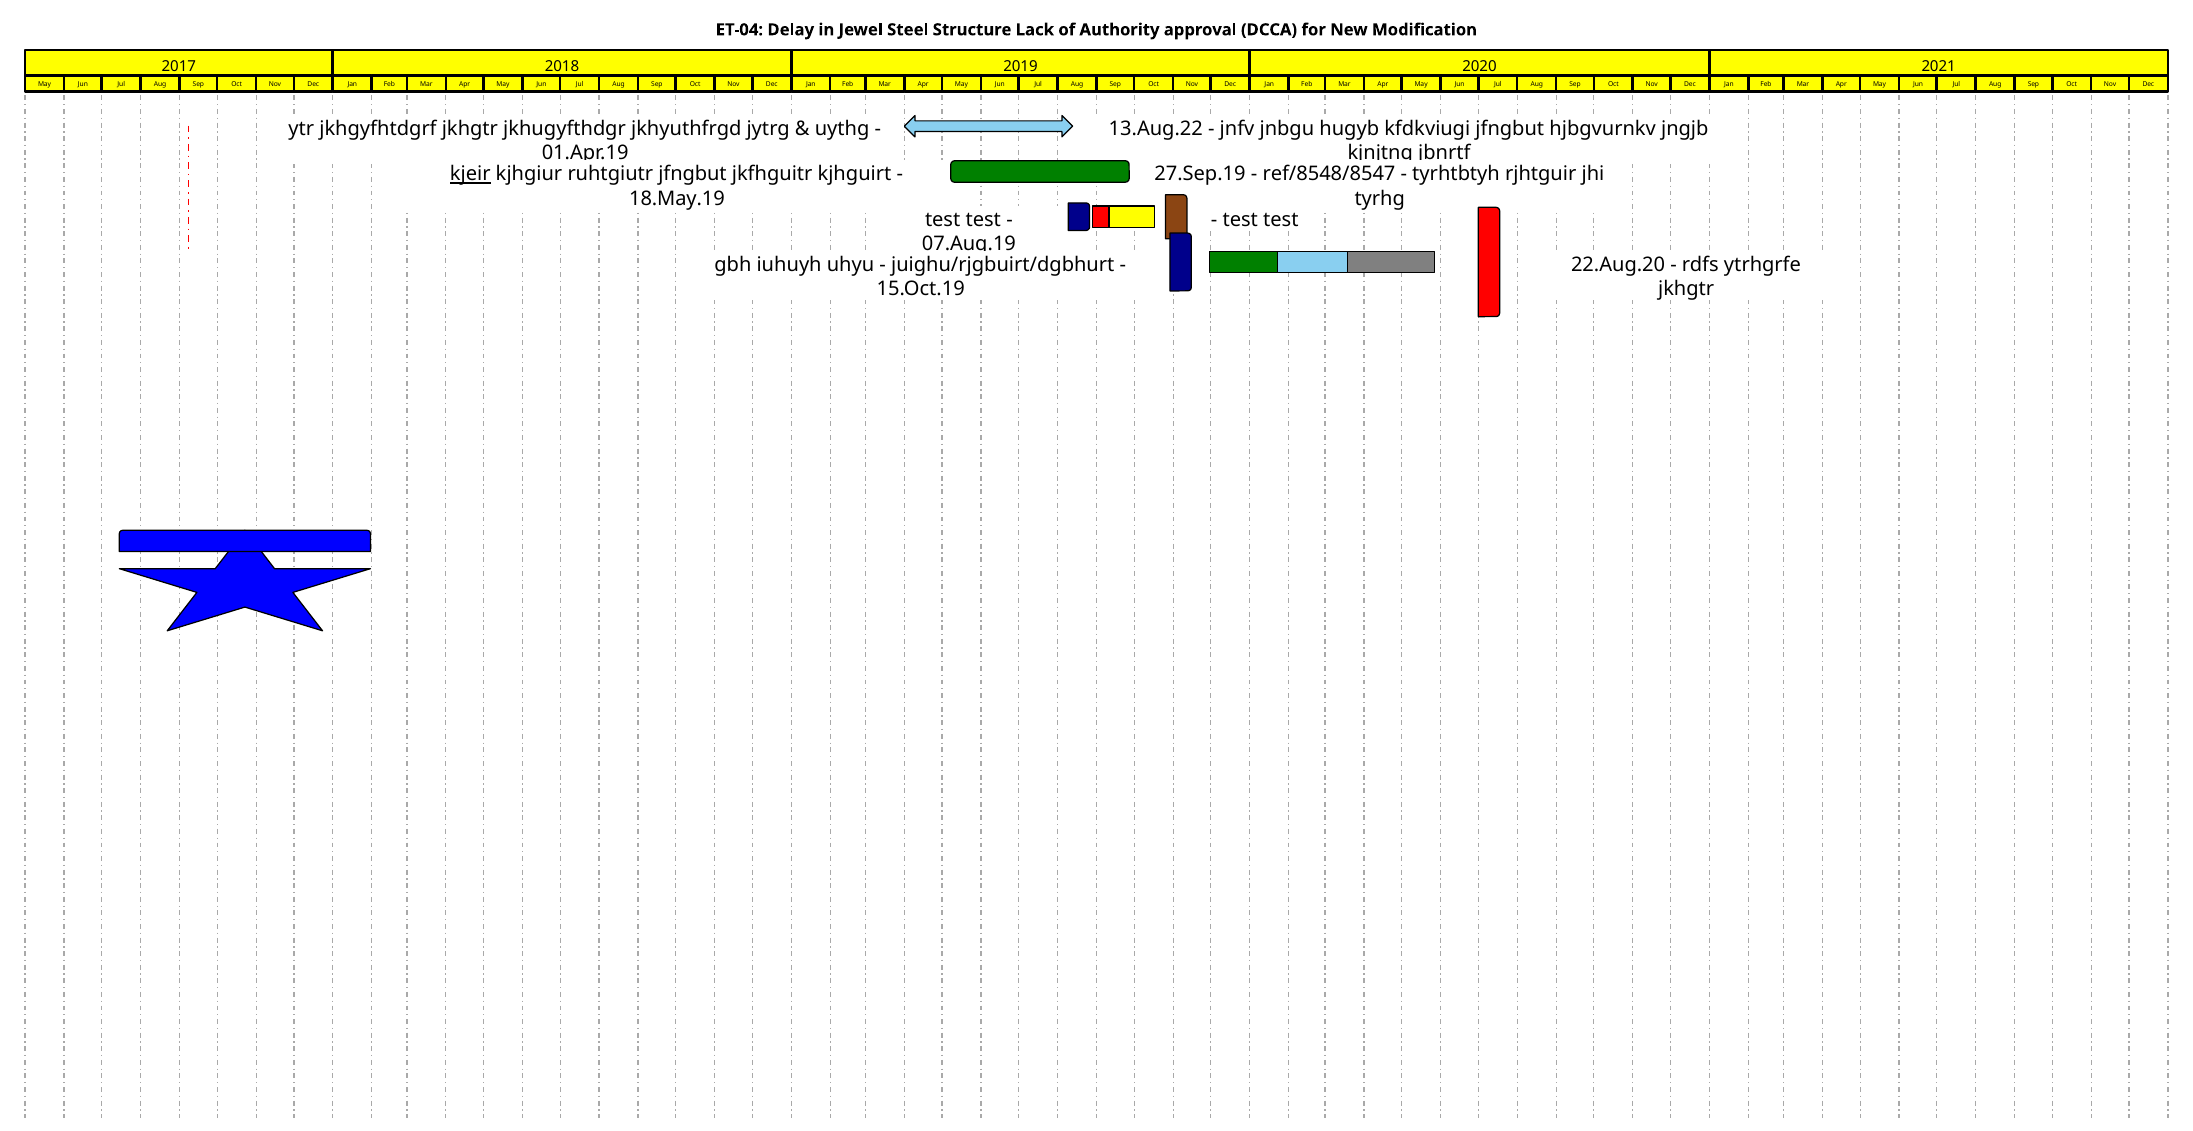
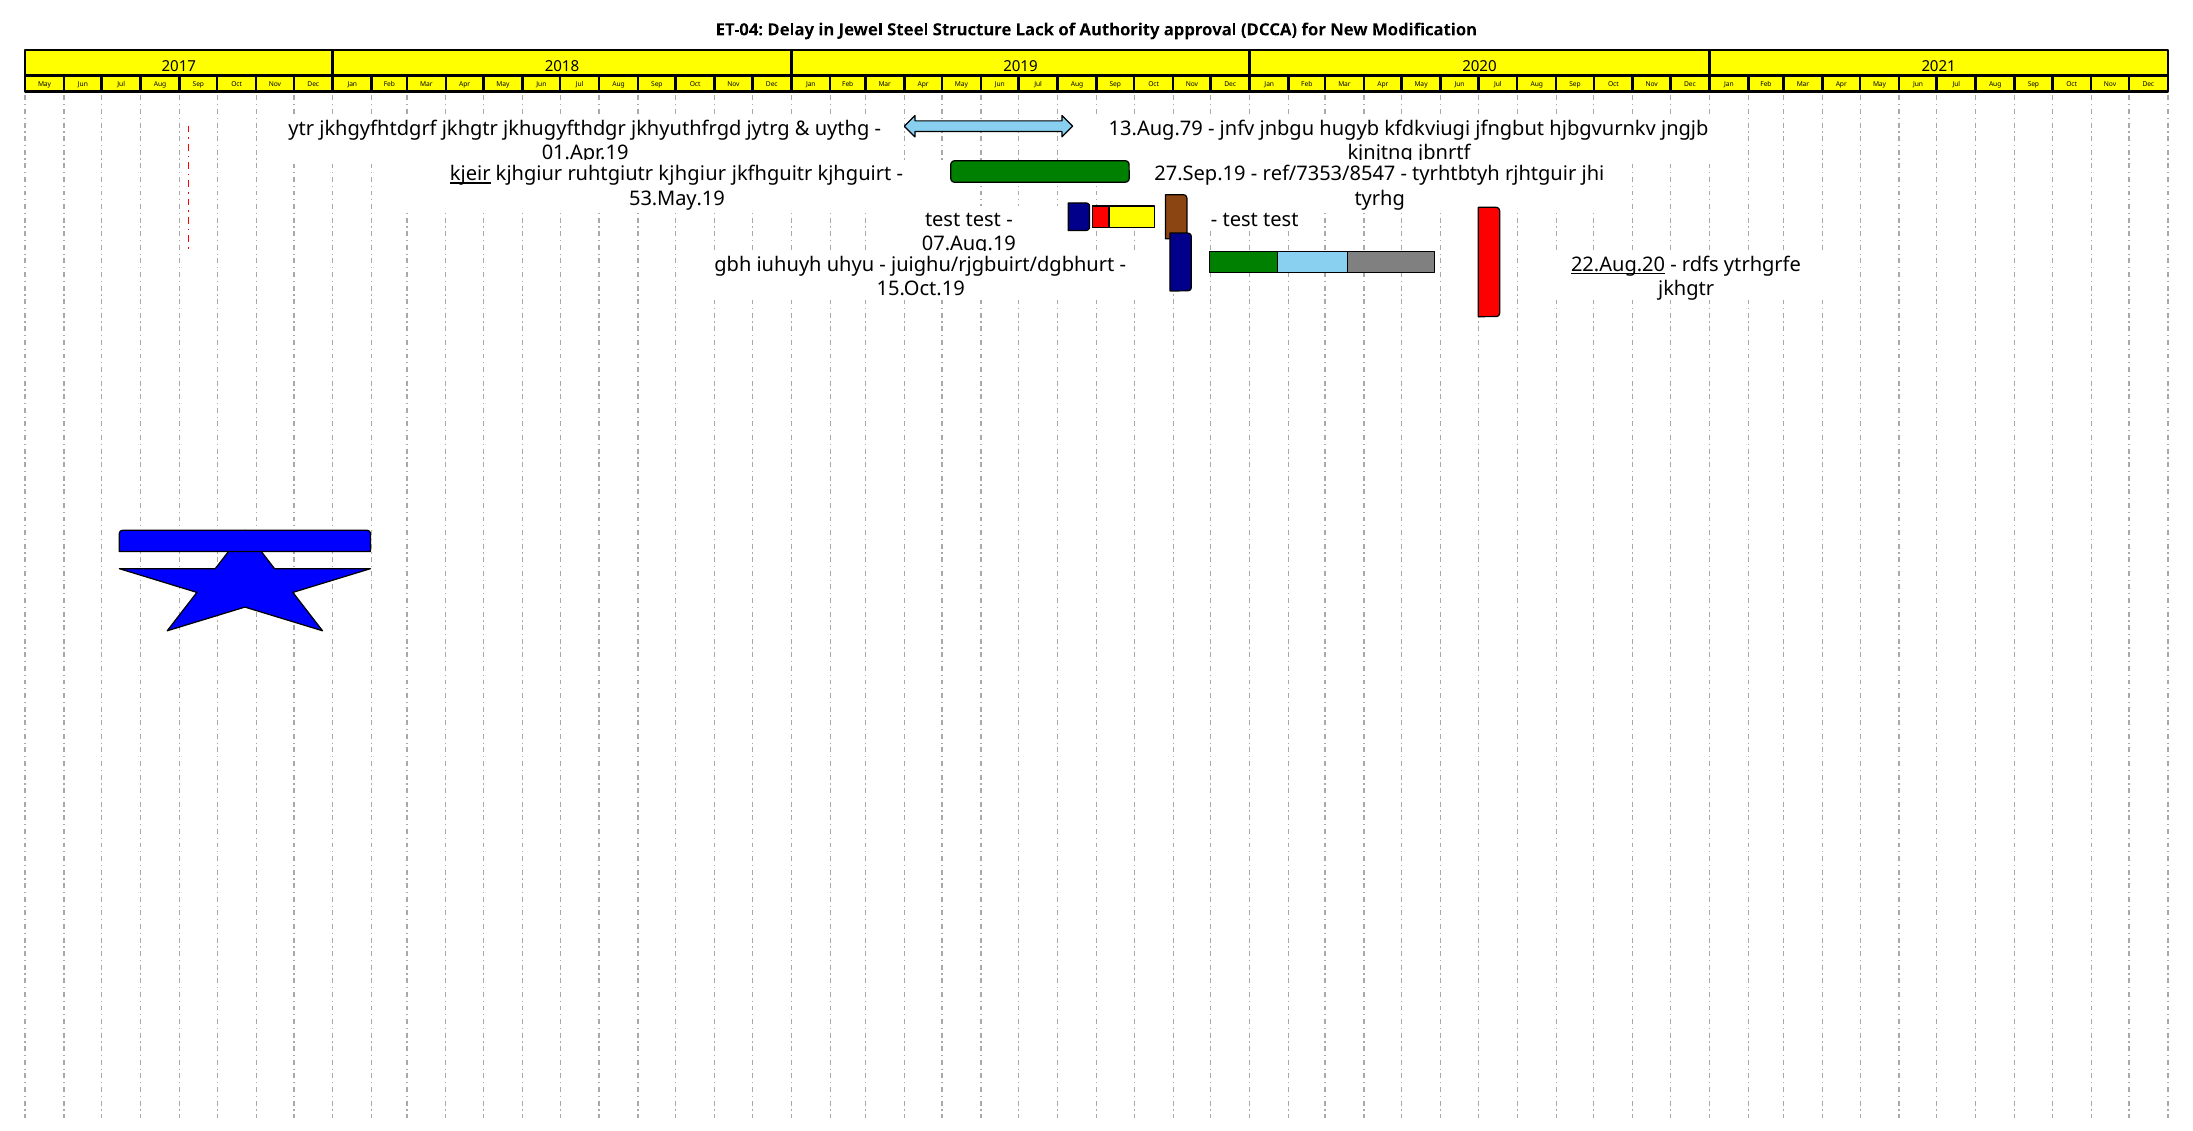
13.Aug.22: 13.Aug.22 -> 13.Aug.79 (1156, 129)
ruhtgiutr jfngbut: jfngbut -> kjhgiur (692, 174)
ref/8548/8547: ref/8548/8547 -> ref/7353/8547 (1329, 174)
18.May.19: 18.May.19 -> 53.May.19 (677, 198)
22.Aug.20 underline: none -> present (1618, 265)
